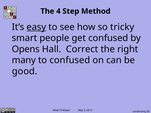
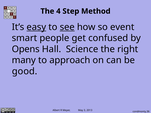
see underline: none -> present (67, 27)
tricky: tricky -> event (122, 27)
Correct: Correct -> Science (82, 49)
to confused: confused -> approach (70, 60)
